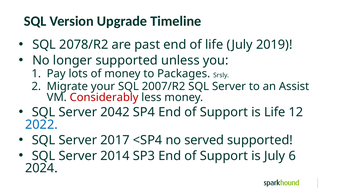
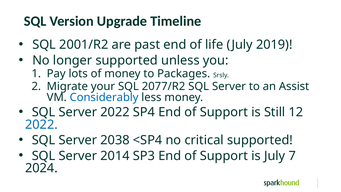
2078/R2: 2078/R2 -> 2001/R2 (84, 45)
2007/R2: 2007/R2 -> 2077/R2 (164, 86)
Considerably colour: red -> blue (104, 97)
Server 2042: 2042 -> 2022 (115, 112)
is Life: Life -> Still (275, 112)
2017: 2017 -> 2038 (115, 140)
served: served -> critical (204, 140)
6: 6 -> 7 (292, 156)
